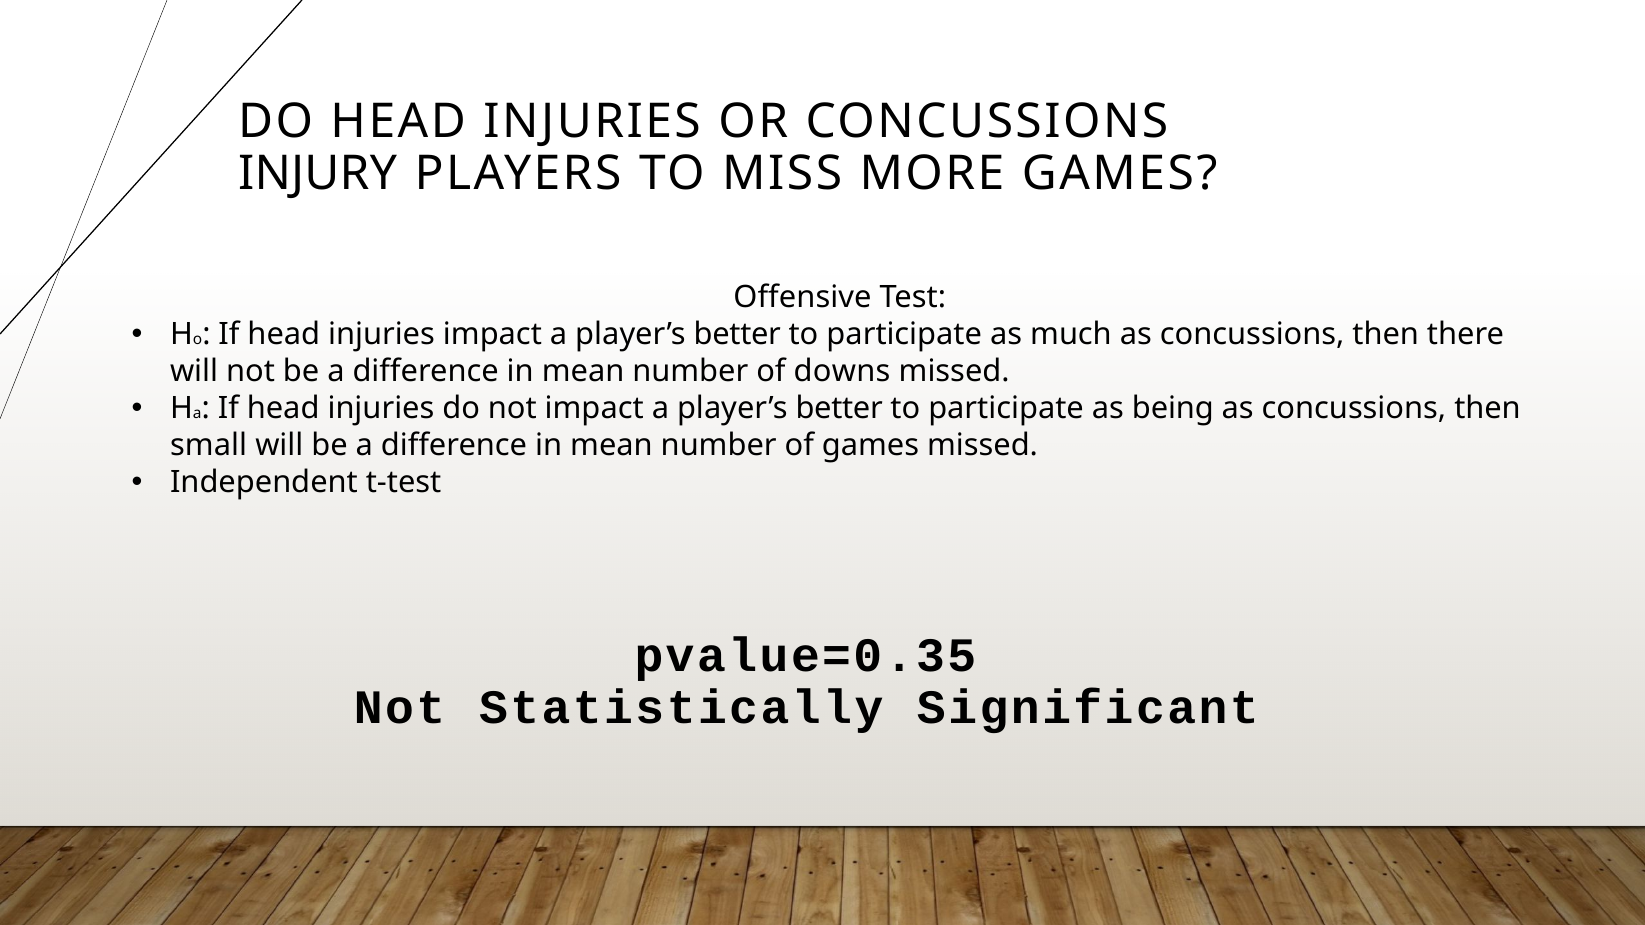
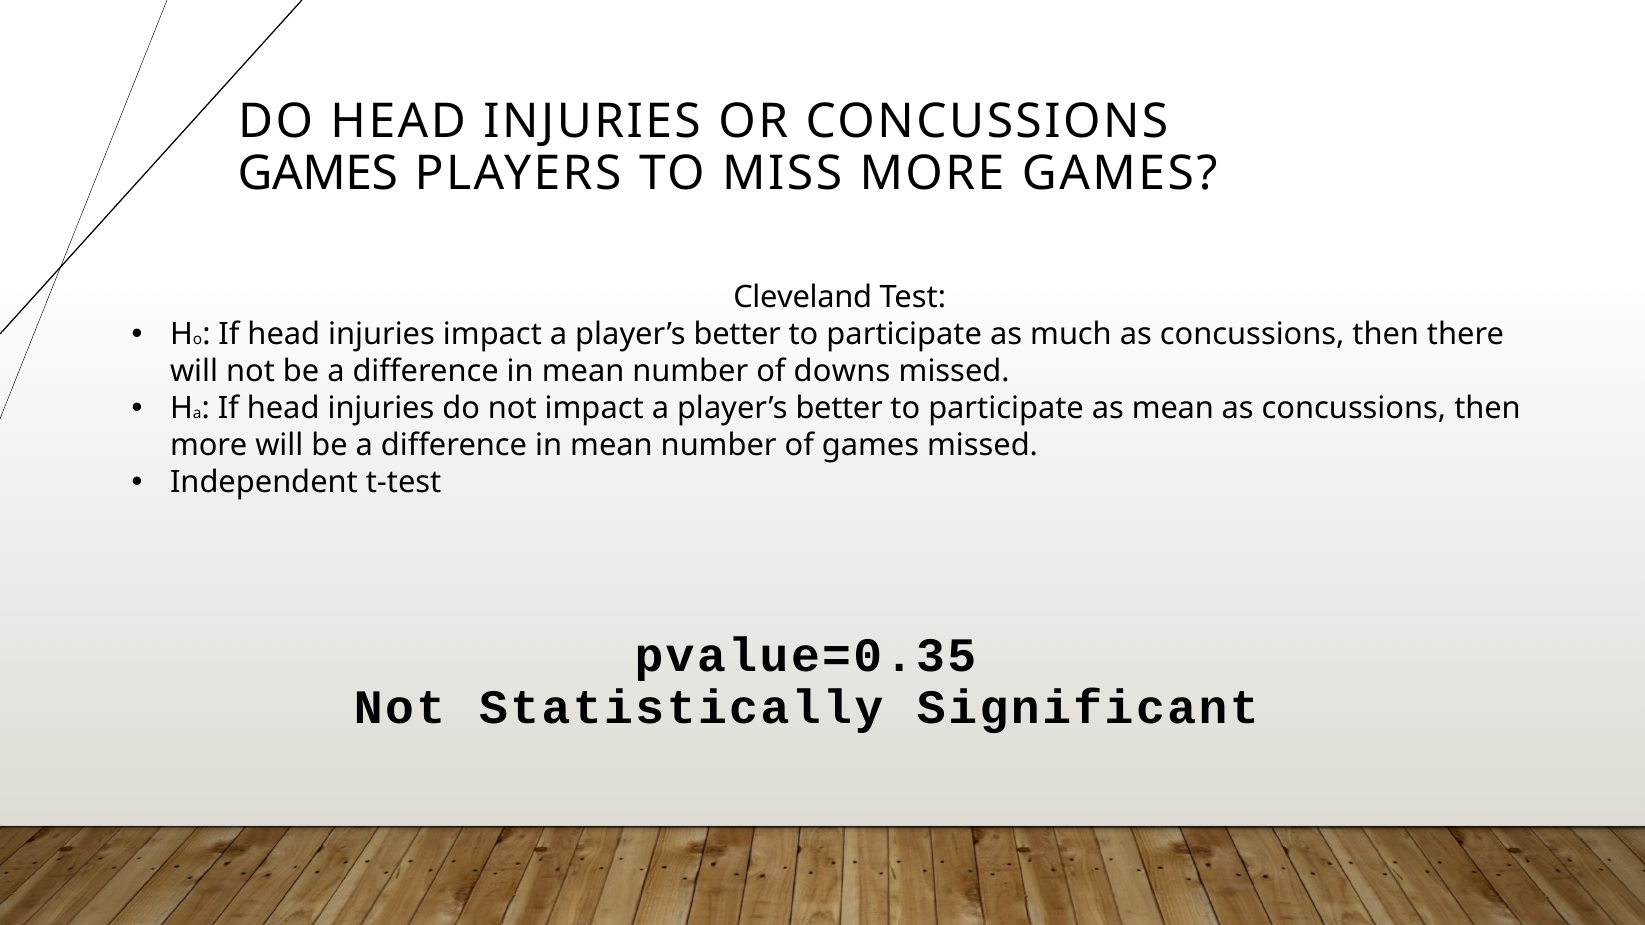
INJURY: INJURY -> GAMES (318, 174)
Offensive: Offensive -> Cleveland (803, 298)
as being: being -> mean (1173, 409)
small: small -> more (209, 446)
